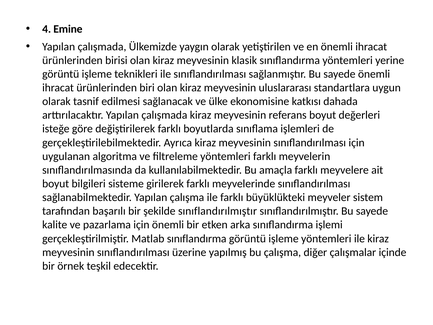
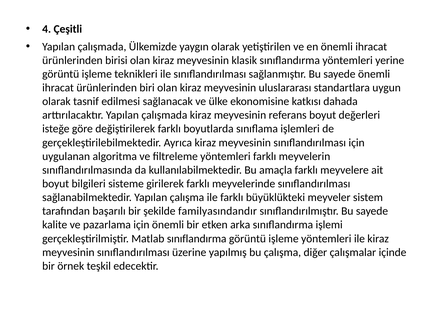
Emine: Emine -> Çeşitli (68, 29)
şekilde sınıflandırılmıştır: sınıflandırılmıştır -> familyasındandır (218, 211)
